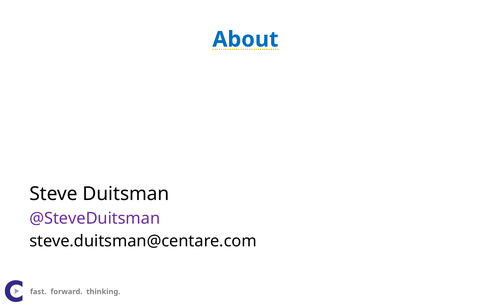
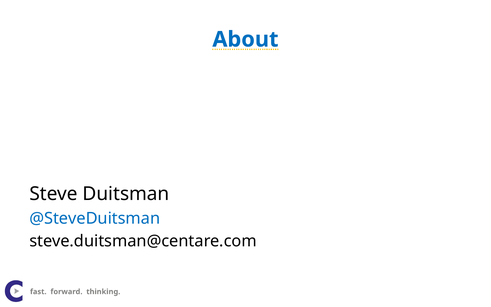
@SteveDuitsman colour: purple -> blue (95, 218)
